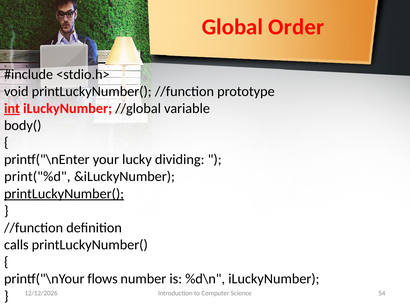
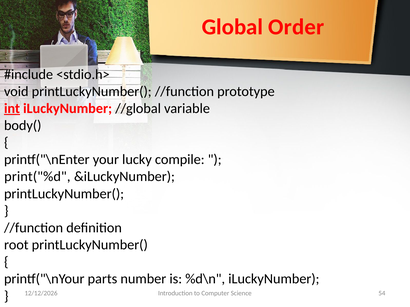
dividing: dividing -> compile (180, 160)
printLuckyNumber( underline: present -> none (64, 194)
calls: calls -> root (16, 245)
flows: flows -> parts (102, 279)
